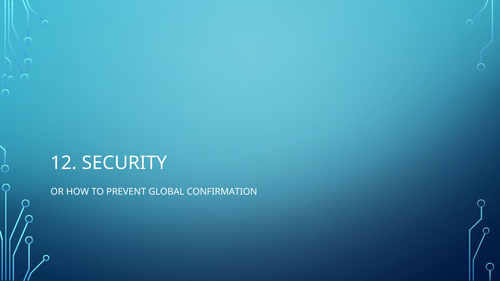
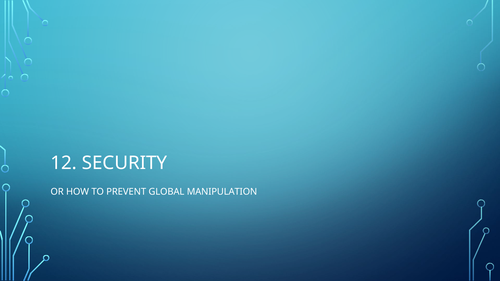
CONFIRMATION: CONFIRMATION -> MANIPULATION (222, 192)
